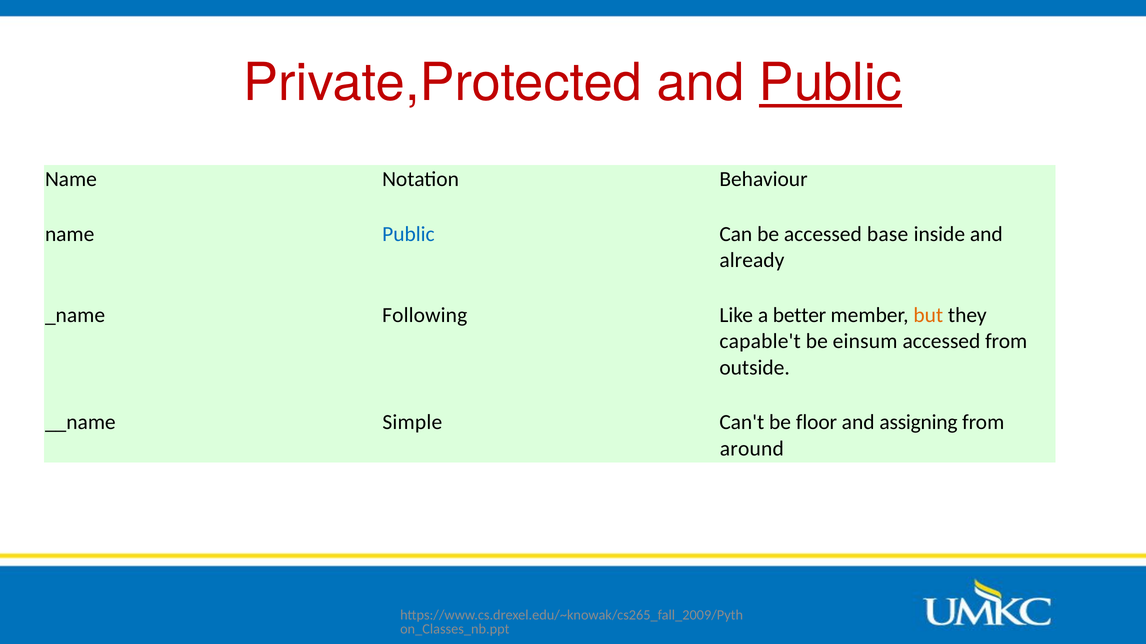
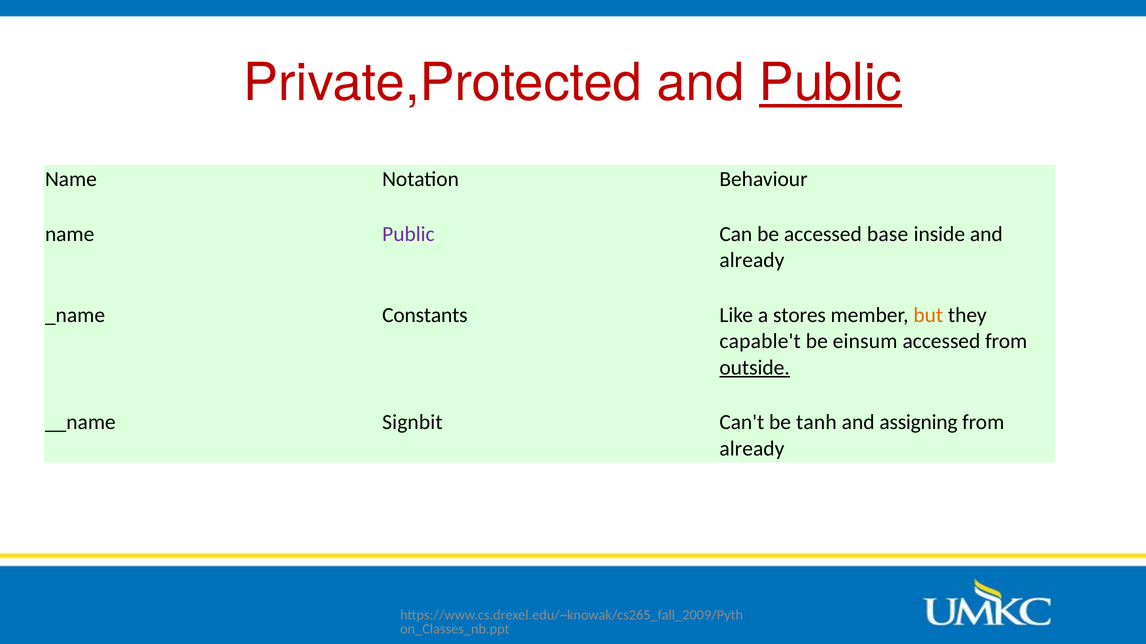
Public colour: blue -> purple (408, 234)
Following: Following -> Constants (425, 315)
better: better -> stores (799, 315)
outside underline: none -> present (755, 368)
Simple: Simple -> Signbit (412, 423)
floor: floor -> tanh (816, 423)
around: around -> already (752, 449)
